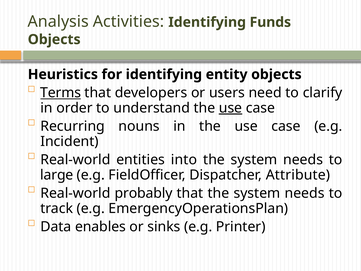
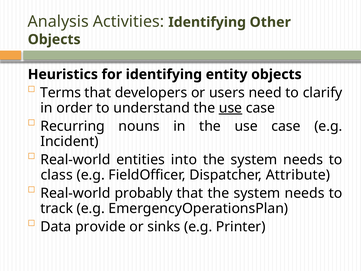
Funds: Funds -> Other (270, 22)
Terms underline: present -> none (61, 93)
large: large -> class (57, 175)
enables: enables -> provide (100, 227)
